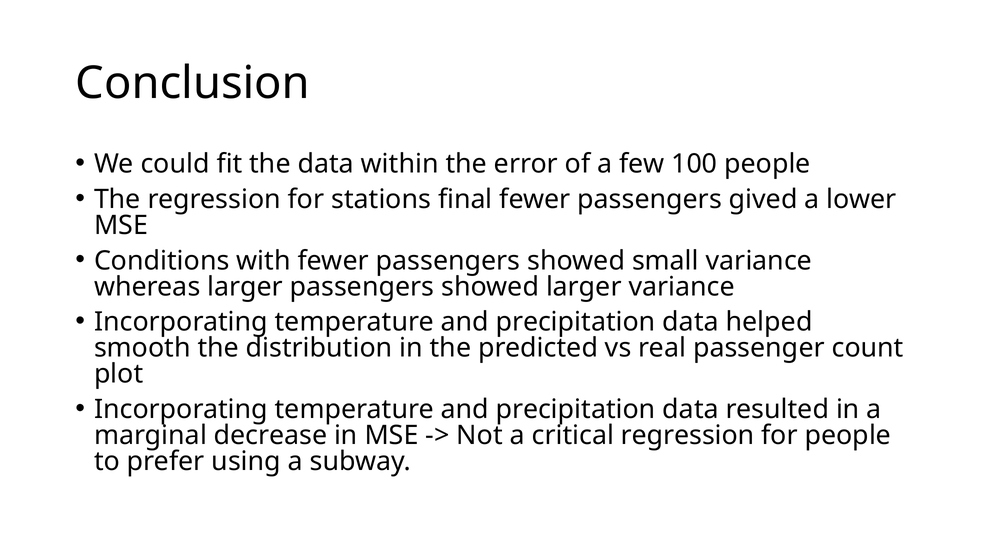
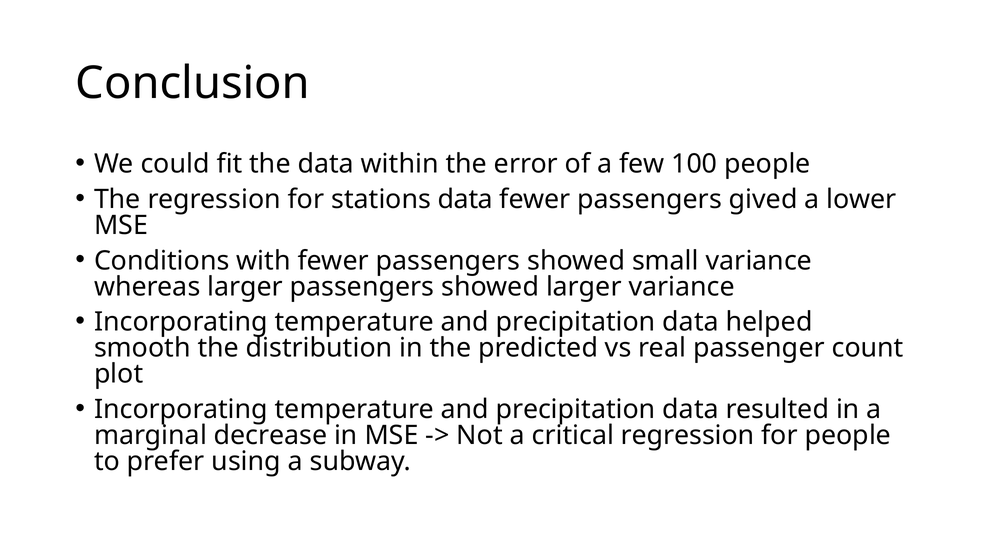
stations final: final -> data (465, 199)
